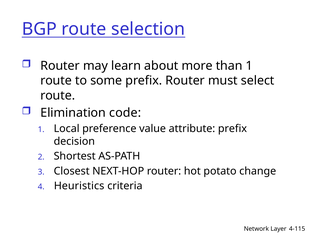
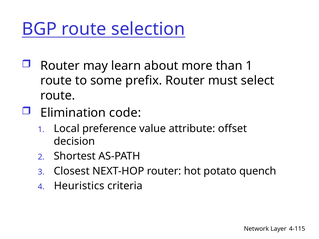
attribute prefix: prefix -> offset (232, 129)
change: change -> quench (258, 171)
